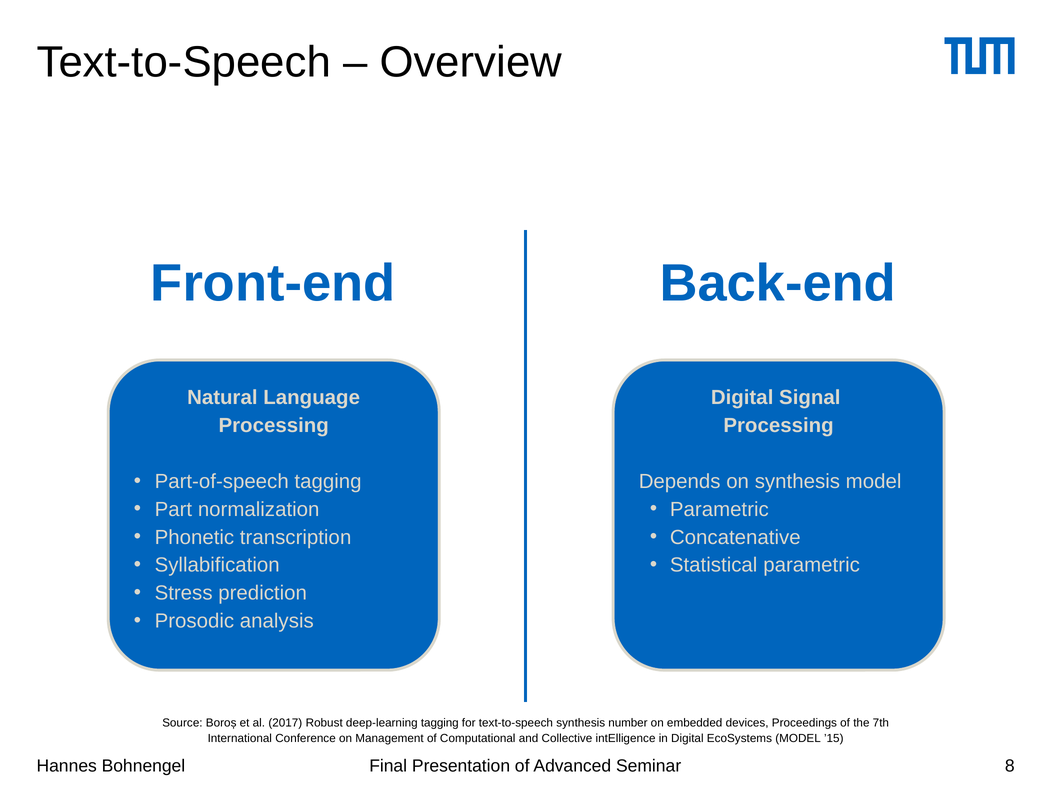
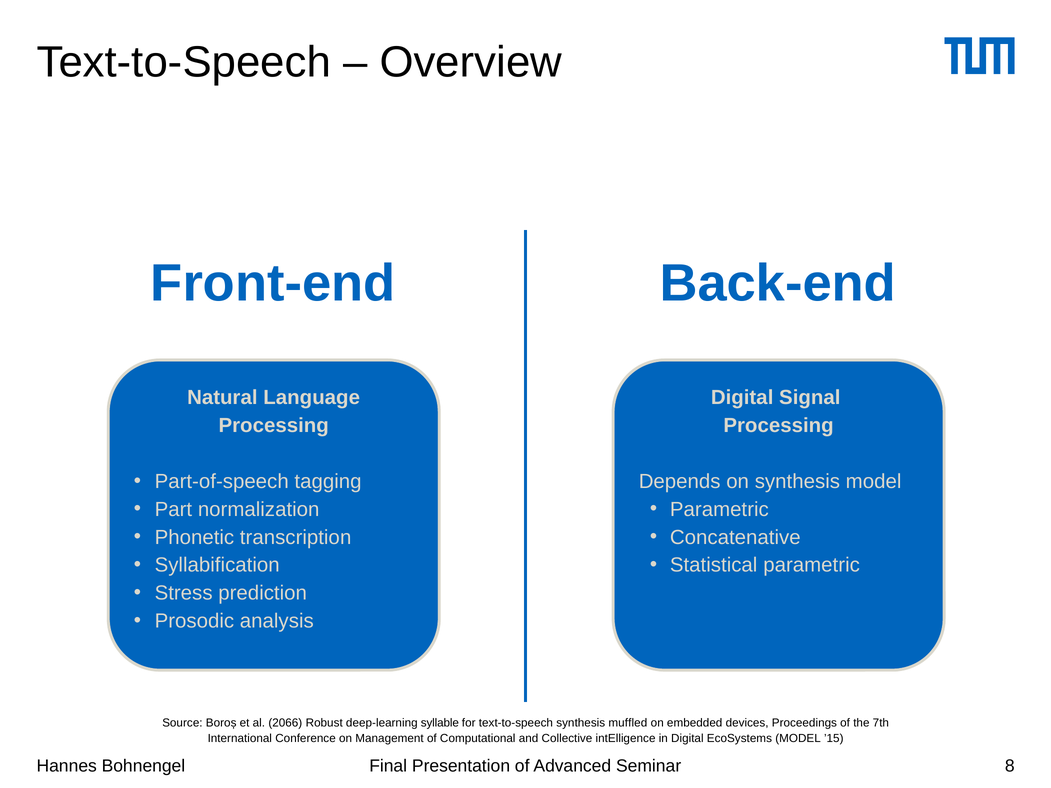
2017: 2017 -> 2066 (285, 723)
deep-learning tagging: tagging -> syllable (440, 723)
number: number -> muffled (628, 723)
